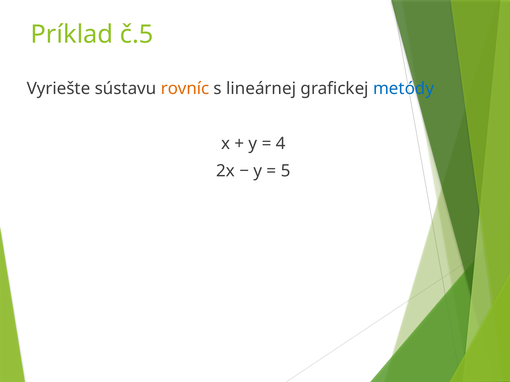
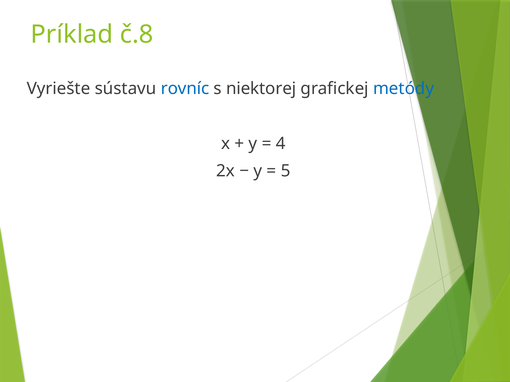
č.5: č.5 -> č.8 (137, 35)
rovníc colour: orange -> blue (185, 89)
lineárnej: lineárnej -> niektorej (261, 89)
